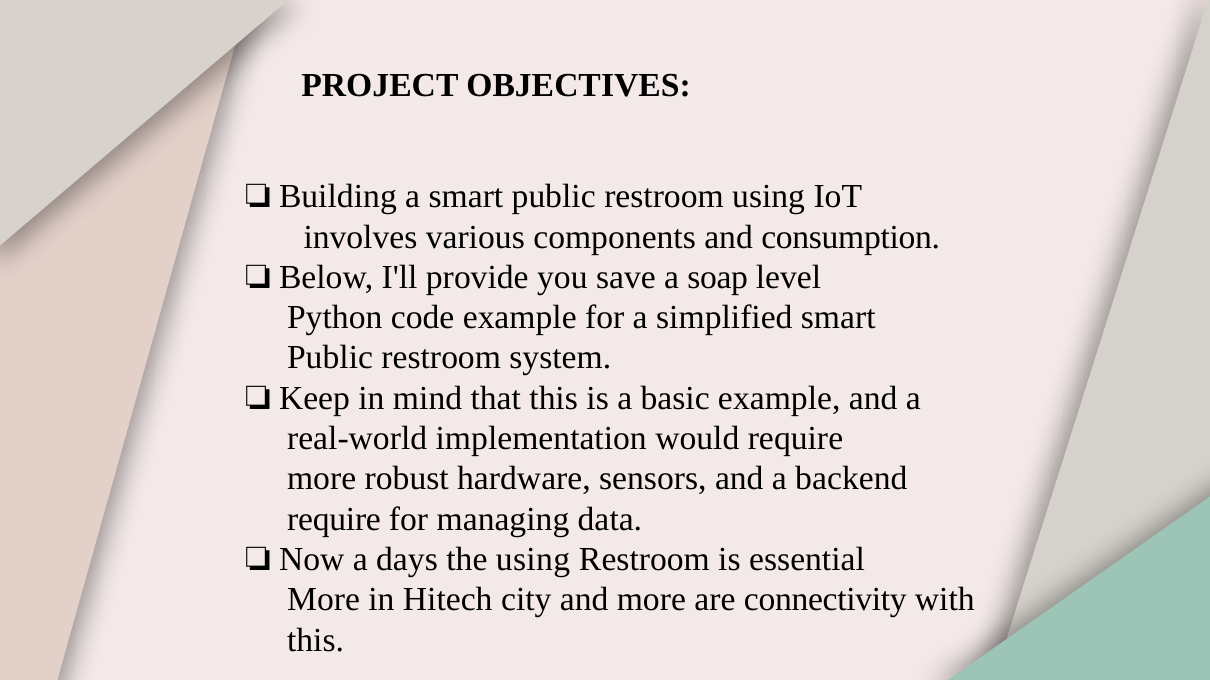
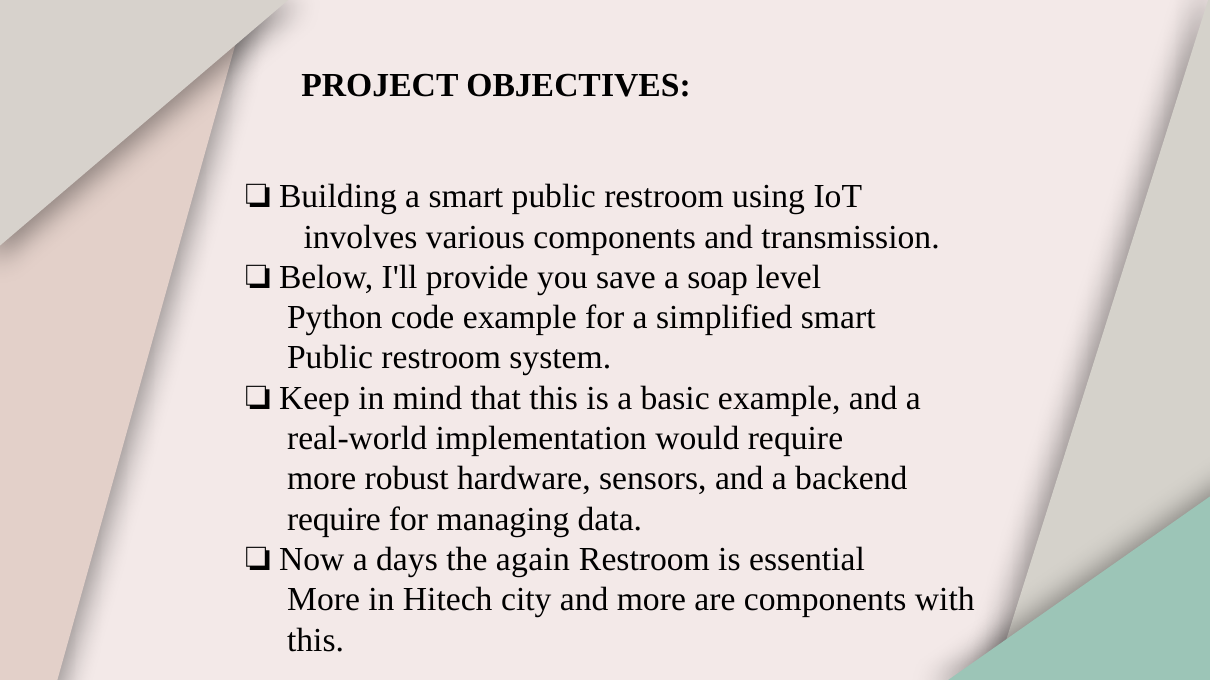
consumption: consumption -> transmission (850, 237)
the using: using -> again (533, 560)
are connectivity: connectivity -> components (825, 600)
